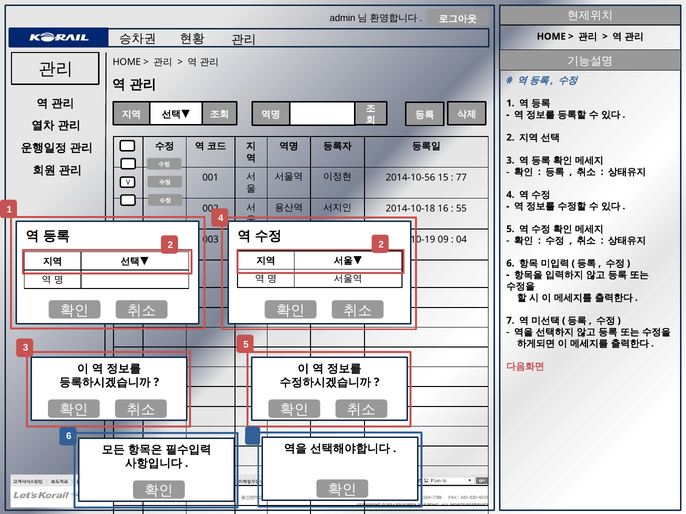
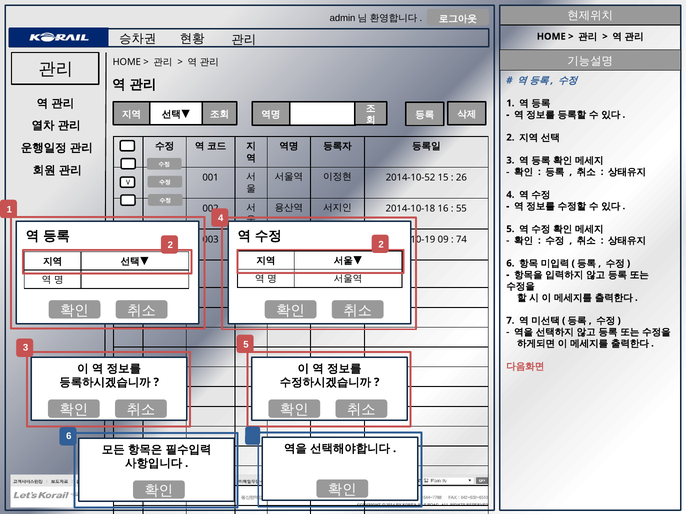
2014-10-56: 2014-10-56 -> 2014-10-52 (411, 178)
77: 77 -> 26 (461, 178)
04: 04 -> 74 (461, 240)
